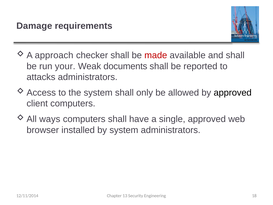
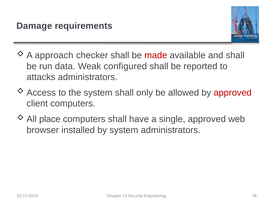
your: your -> data (65, 66)
documents: documents -> configured (125, 66)
approved colour: black -> red (233, 93)
ways: ways -> place (50, 119)
